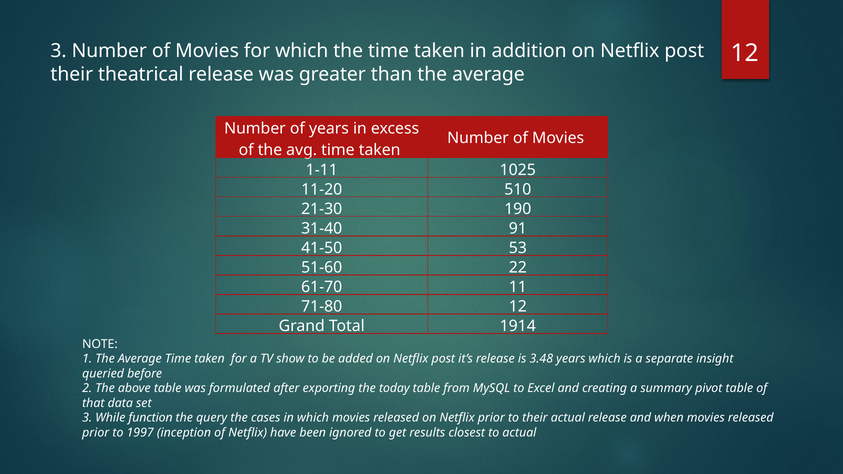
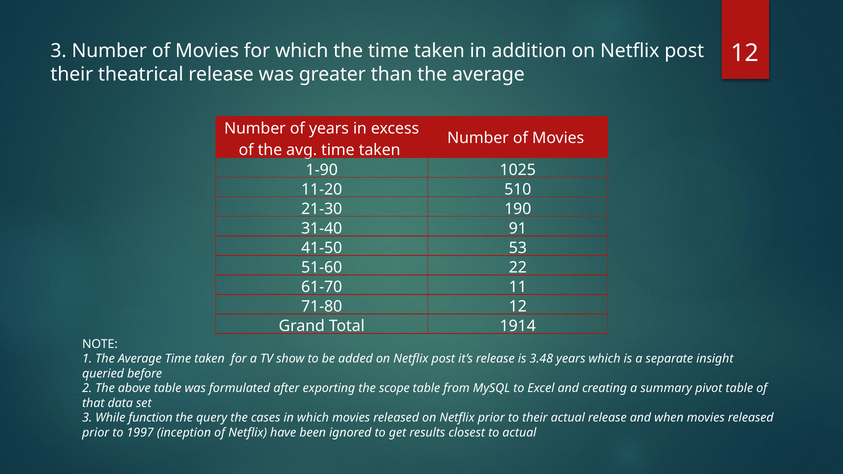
1-11: 1-11 -> 1-90 (322, 170)
today: today -> scope (394, 388)
